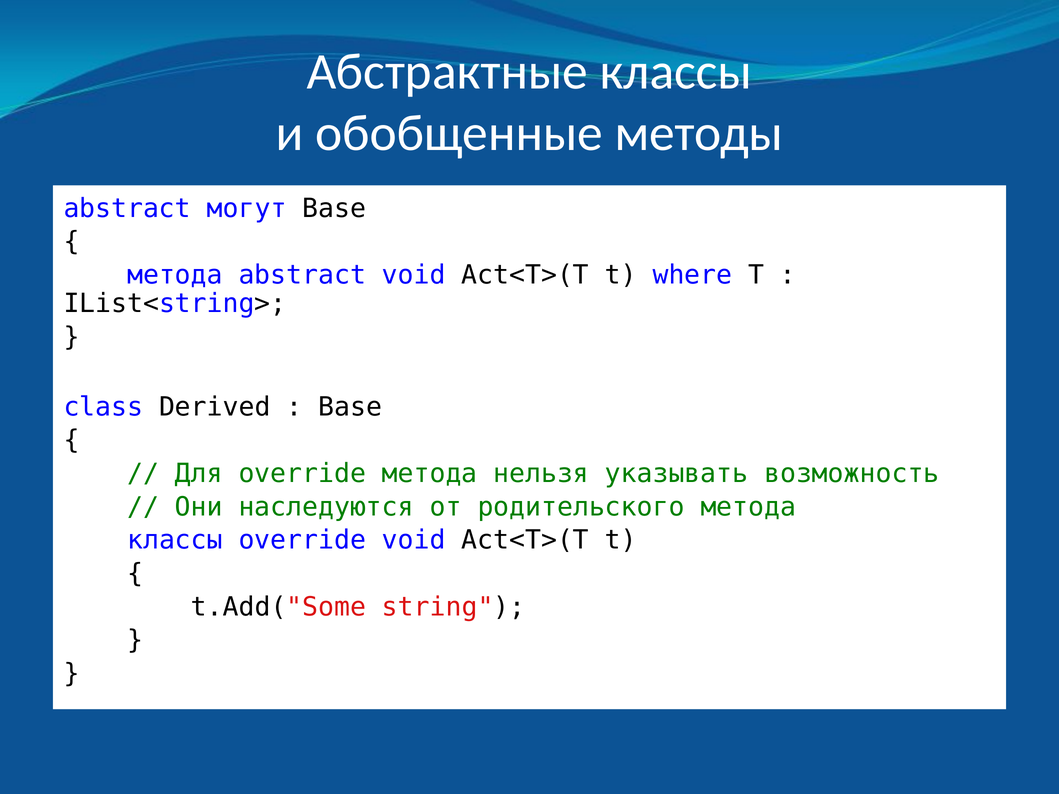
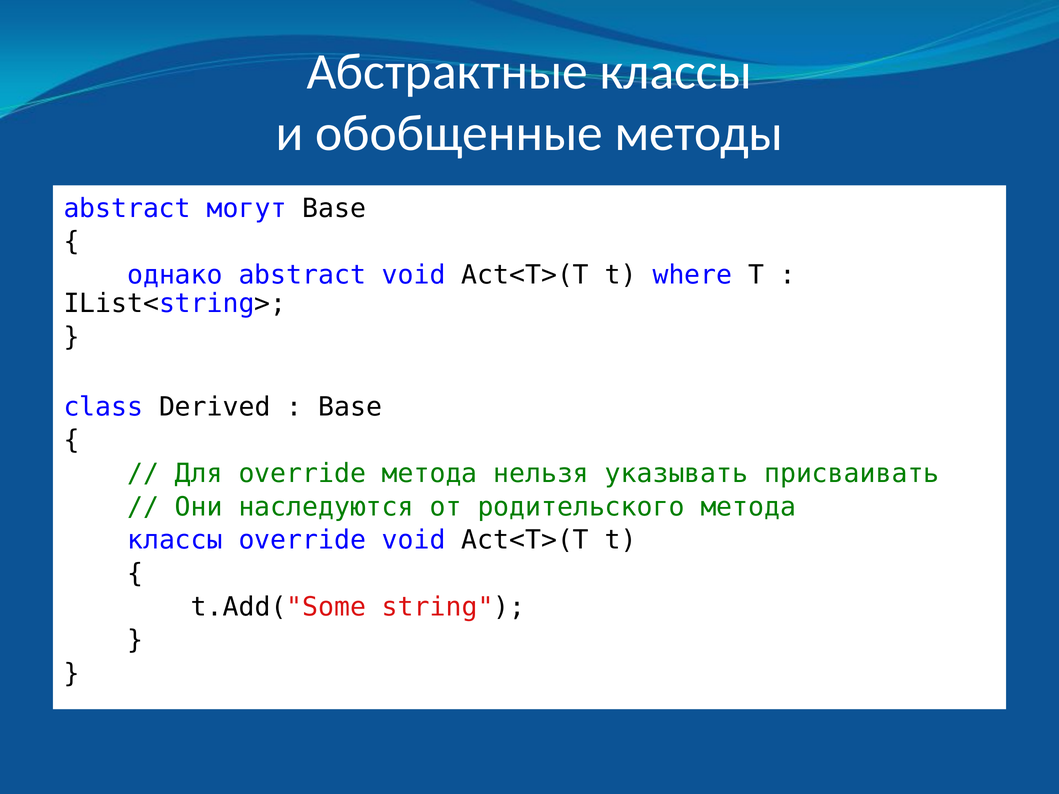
метода: метода -> однако (175, 275)
возможность: возможность -> присваивать (852, 474)
